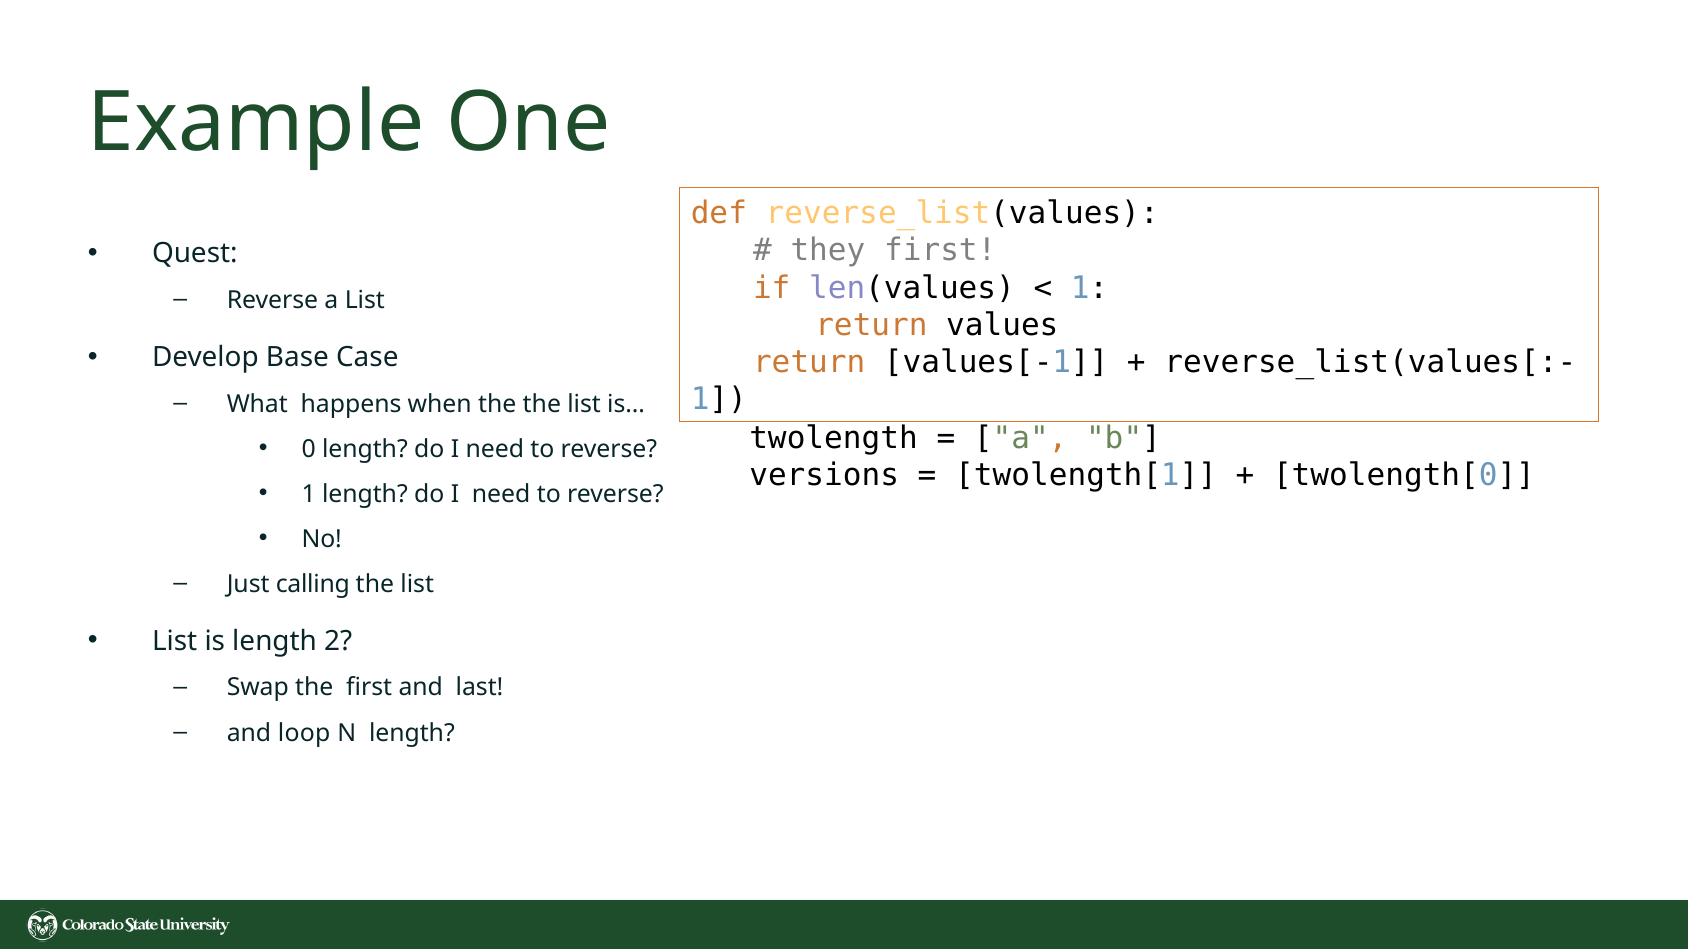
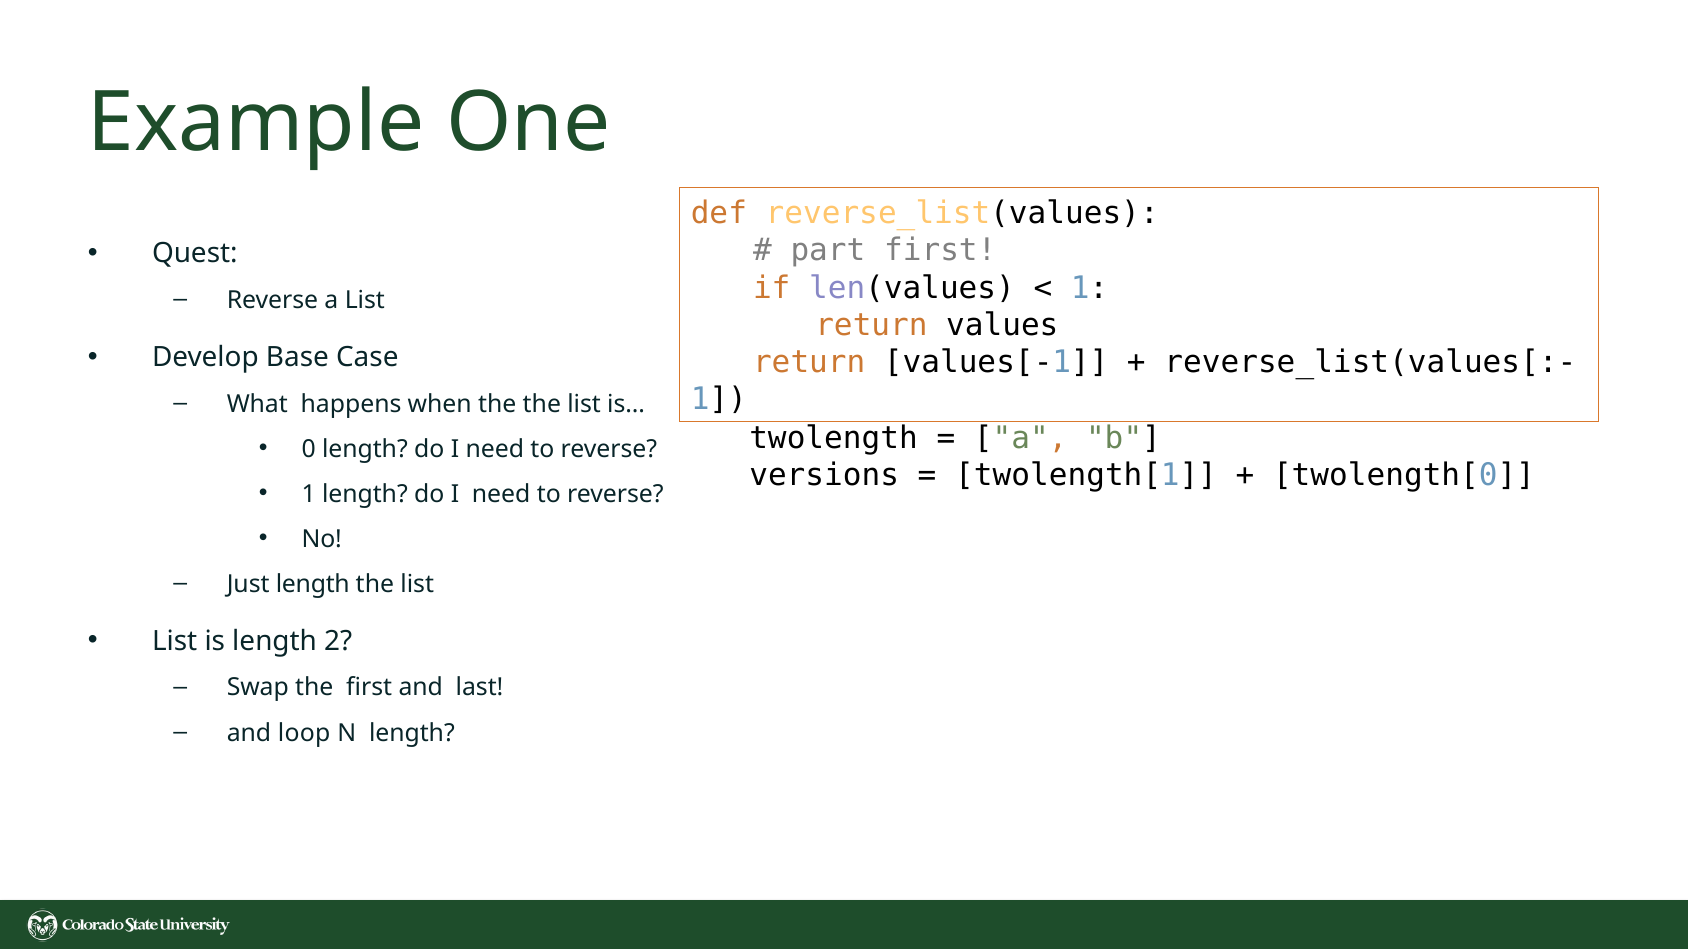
they: they -> part (828, 251)
Just calling: calling -> length (313, 584)
